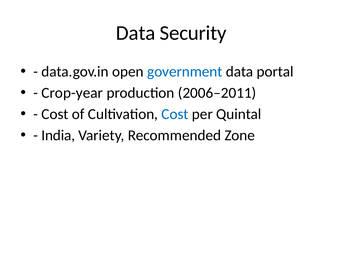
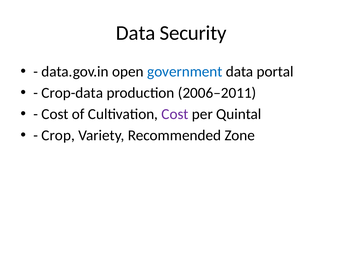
Crop-year: Crop-year -> Crop-data (72, 93)
Cost colour: blue -> purple (175, 114)
India: India -> Crop (58, 136)
